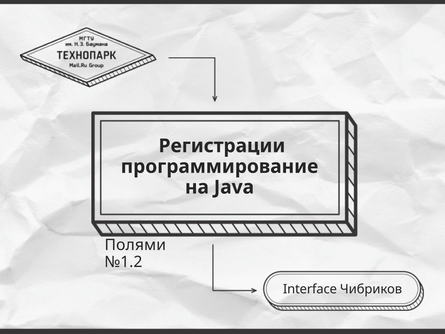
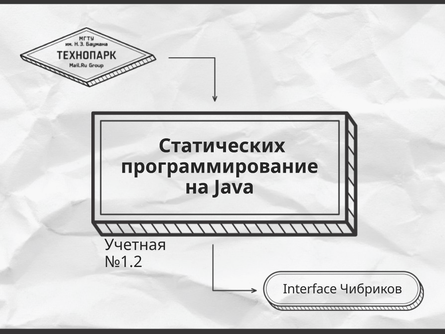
Регистрации: Регистрации -> Статических (222, 146)
Полями: Полями -> Учетная (135, 245)
